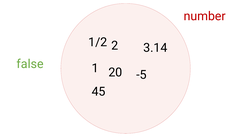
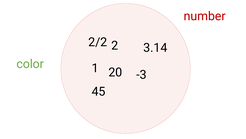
1/2: 1/2 -> 2/2 (98, 42)
false: false -> color (30, 64)
-5: -5 -> -3 (141, 74)
